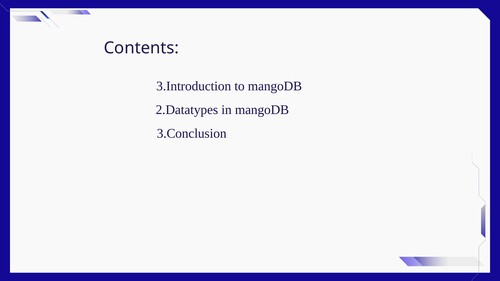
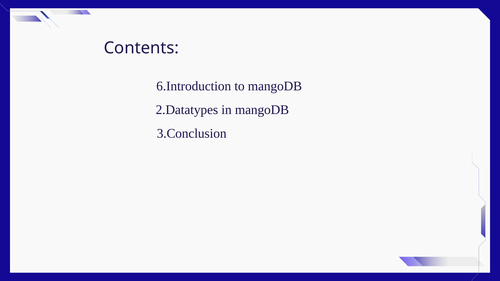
3.Introduction: 3.Introduction -> 6.Introduction (194, 86)
